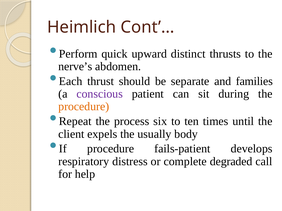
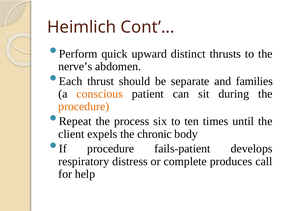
conscious colour: purple -> orange (100, 94)
usually: usually -> chronic (155, 134)
degraded: degraded -> produces (231, 162)
